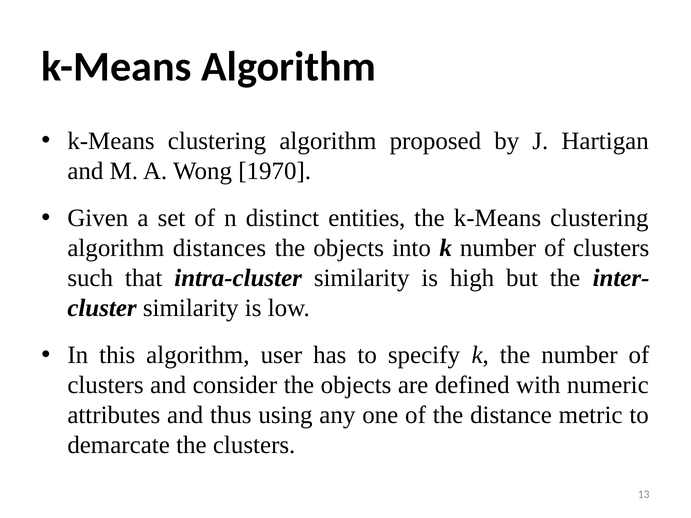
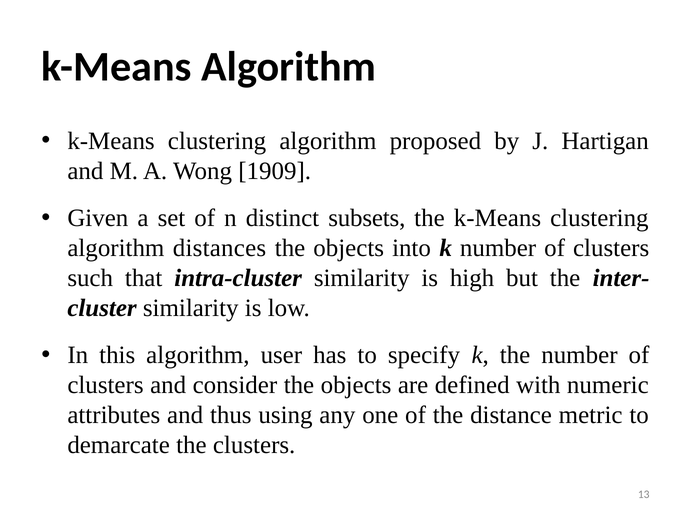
1970: 1970 -> 1909 (275, 171)
entities: entities -> subsets (367, 218)
